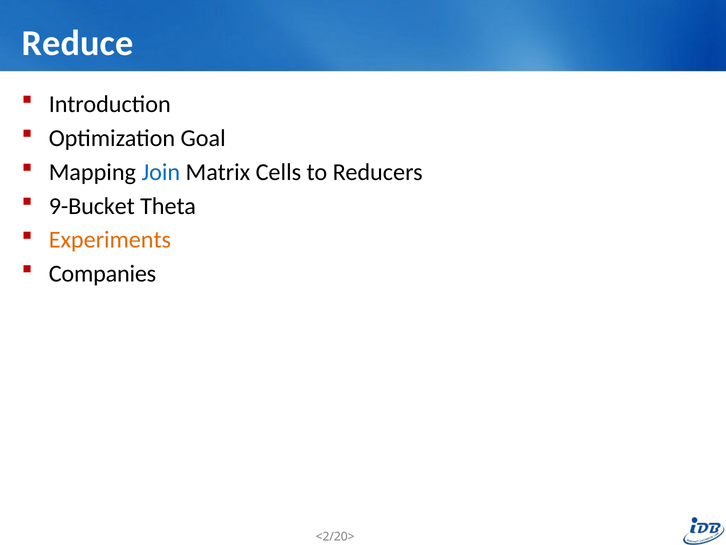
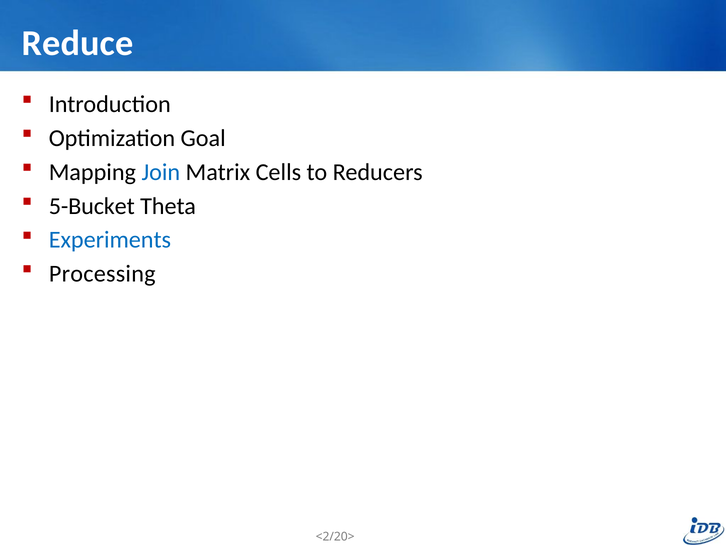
9-Bucket: 9-Bucket -> 5-Bucket (92, 206)
Experiments colour: orange -> blue (110, 240)
Companies: Companies -> Processing (102, 274)
